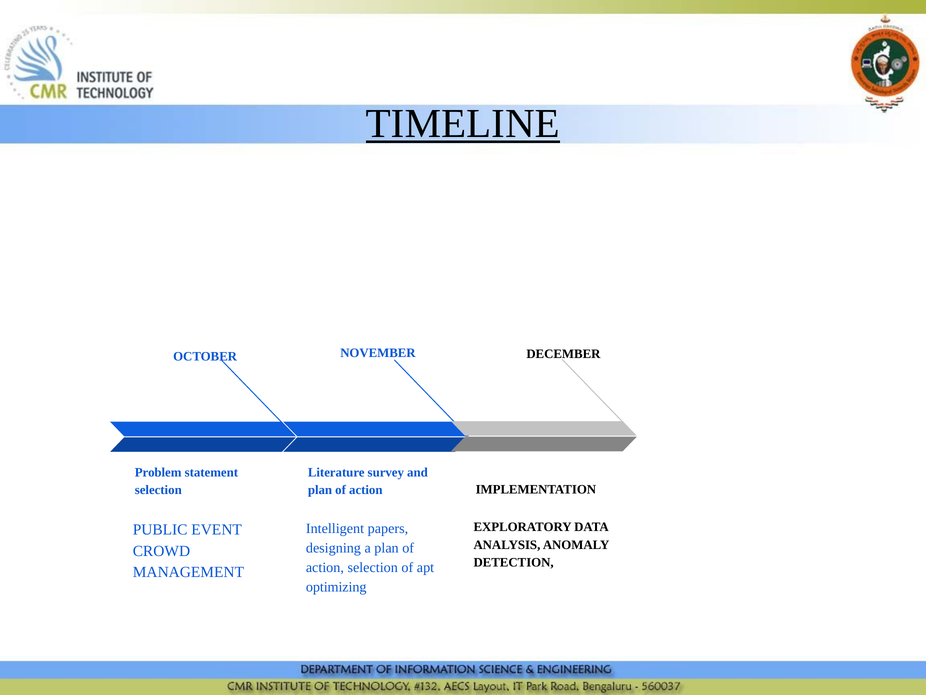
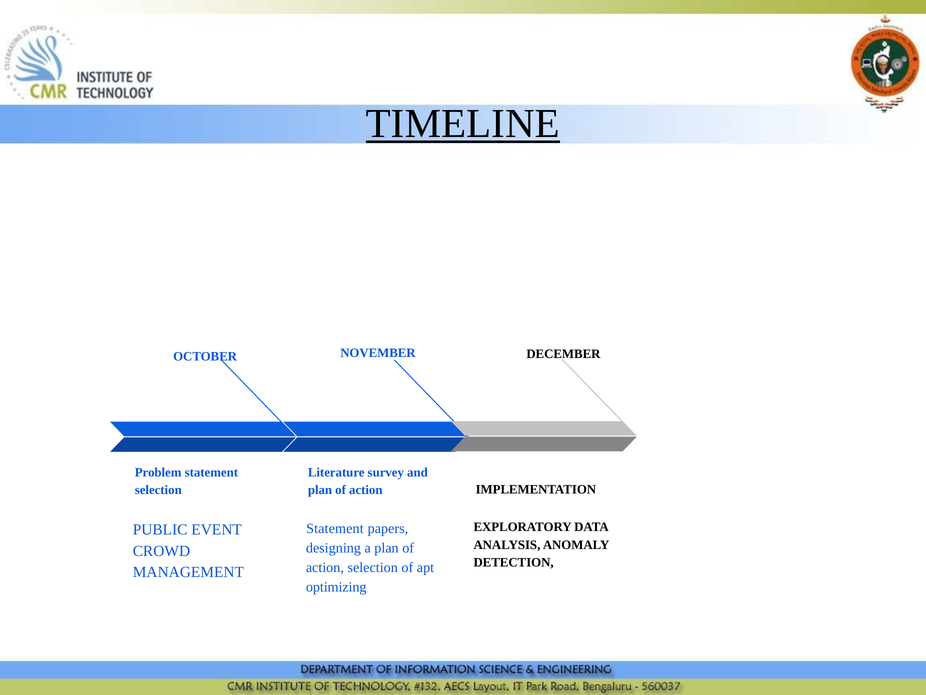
Intelligent: Intelligent -> Statement (335, 528)
